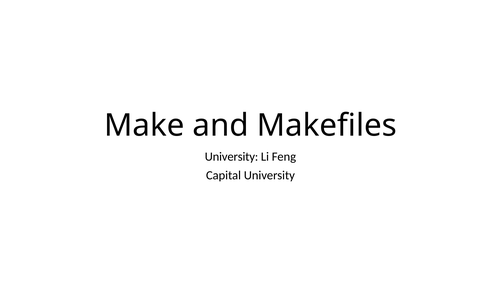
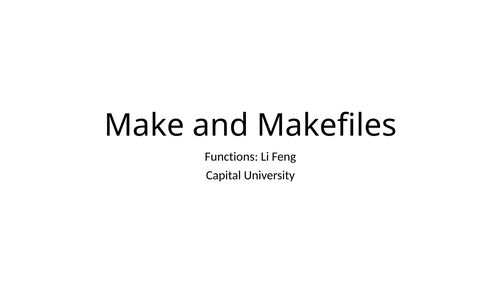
University: University -> Functions (231, 157)
